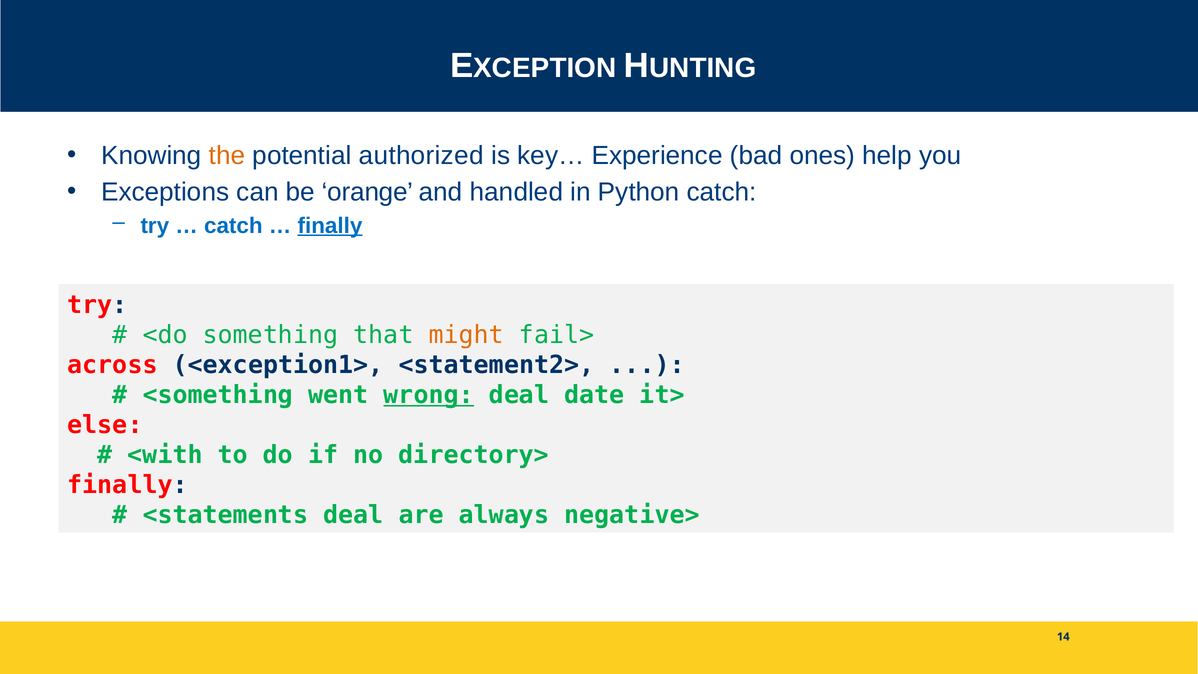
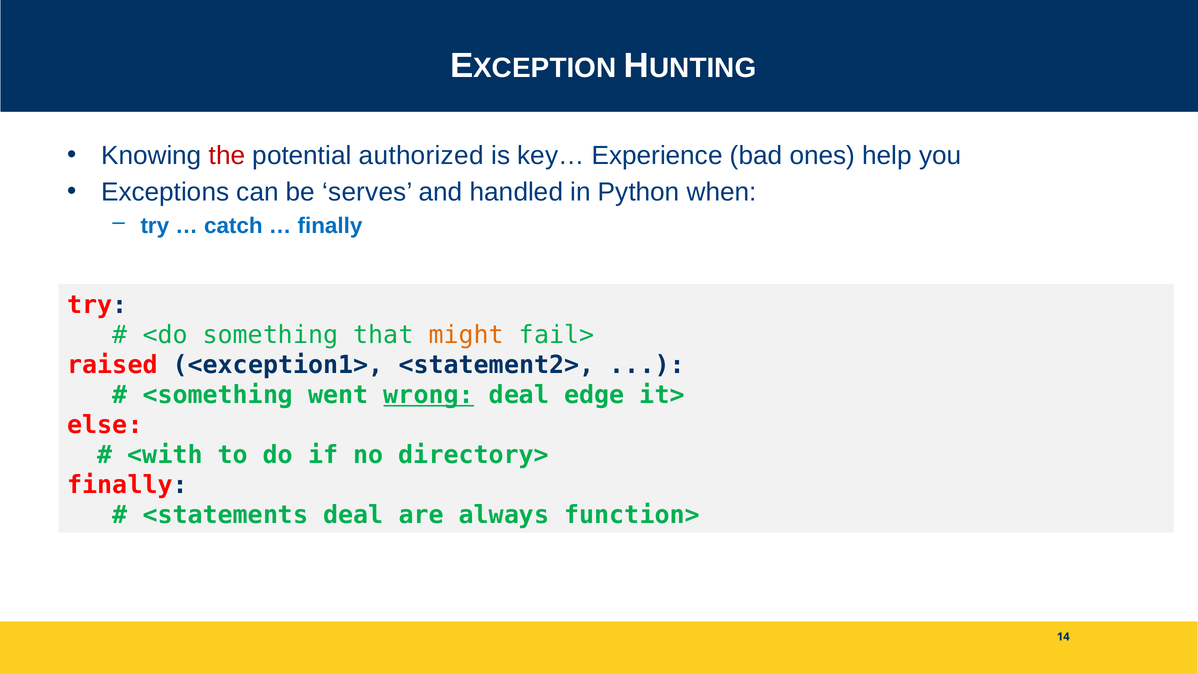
the colour: orange -> red (227, 156)
orange: orange -> serves (367, 192)
Python catch: catch -> when (722, 192)
finally underline: present -> none (330, 226)
across: across -> raised (112, 365)
date: date -> edge (594, 395)
negative>: negative> -> function> (632, 515)
